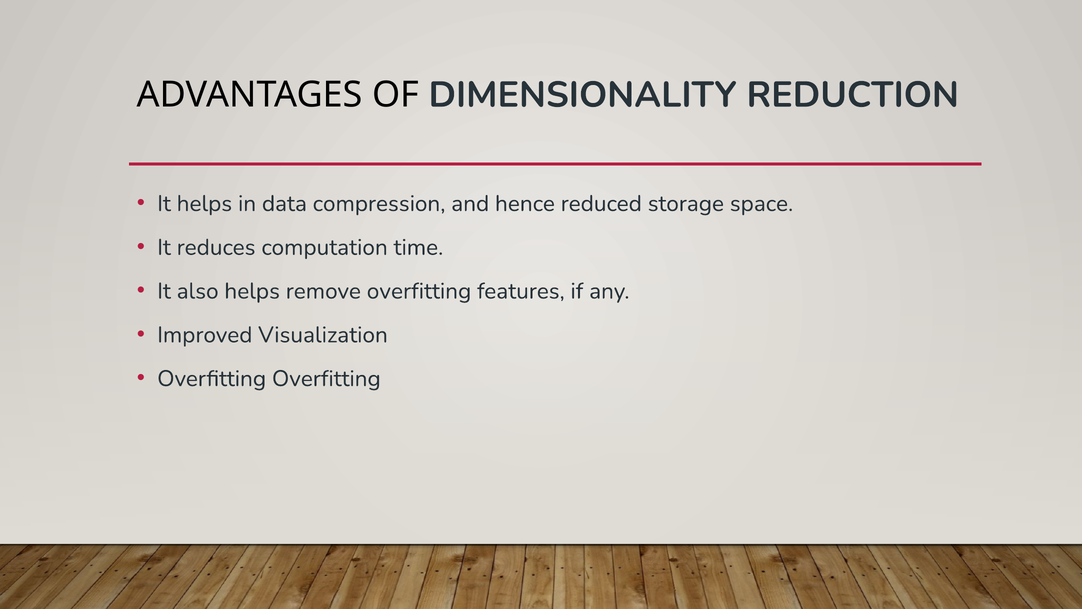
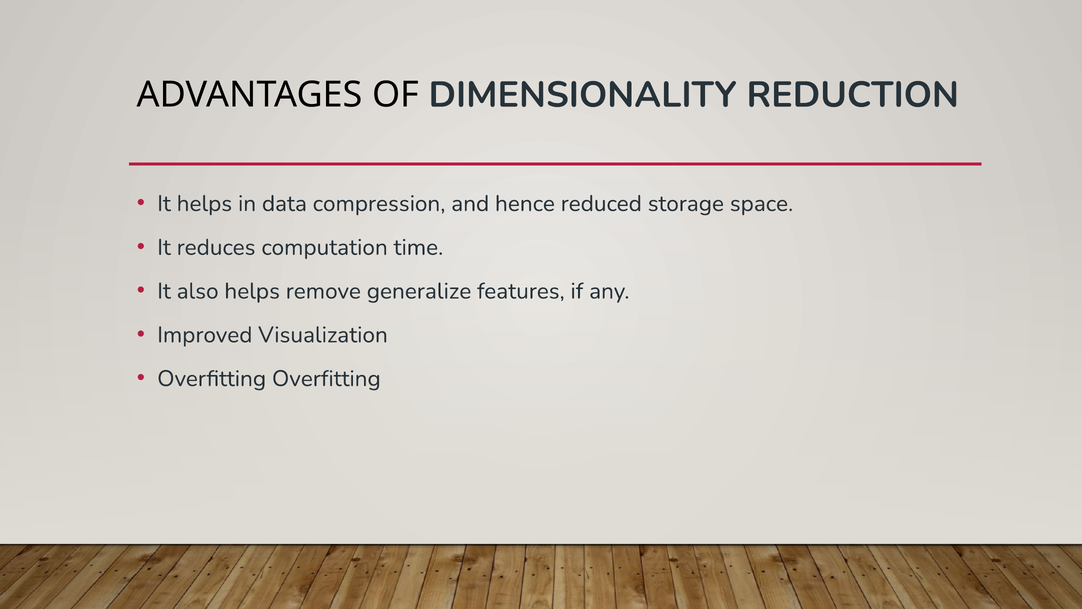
remove overfitting: overfitting -> generalize (419, 291)
